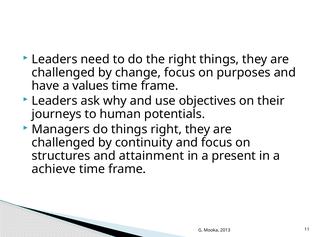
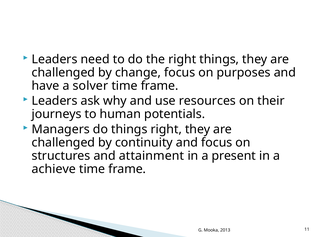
values: values -> solver (90, 86)
objectives: objectives -> resources (207, 101)
